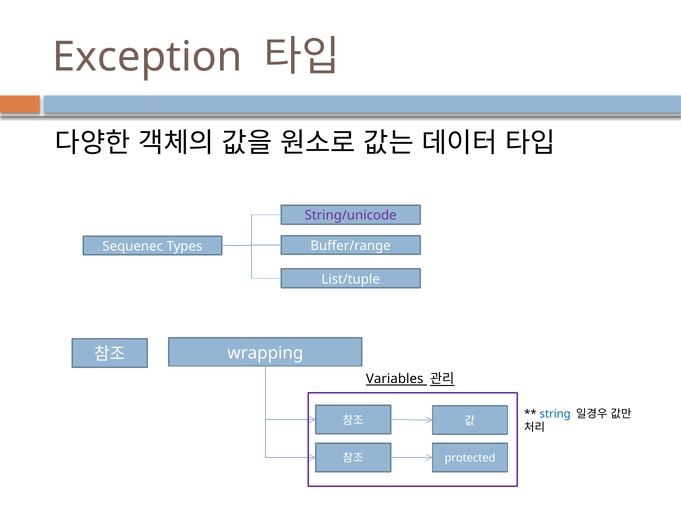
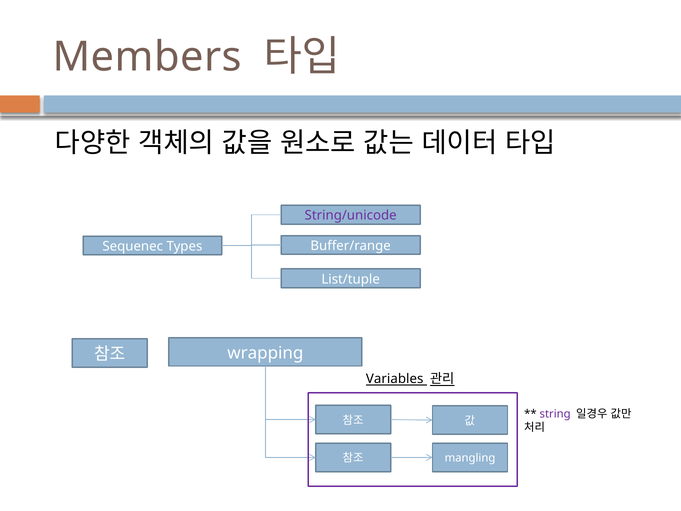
Exception: Exception -> Members (147, 57)
string colour: blue -> purple (555, 414)
protected: protected -> mangling (470, 458)
